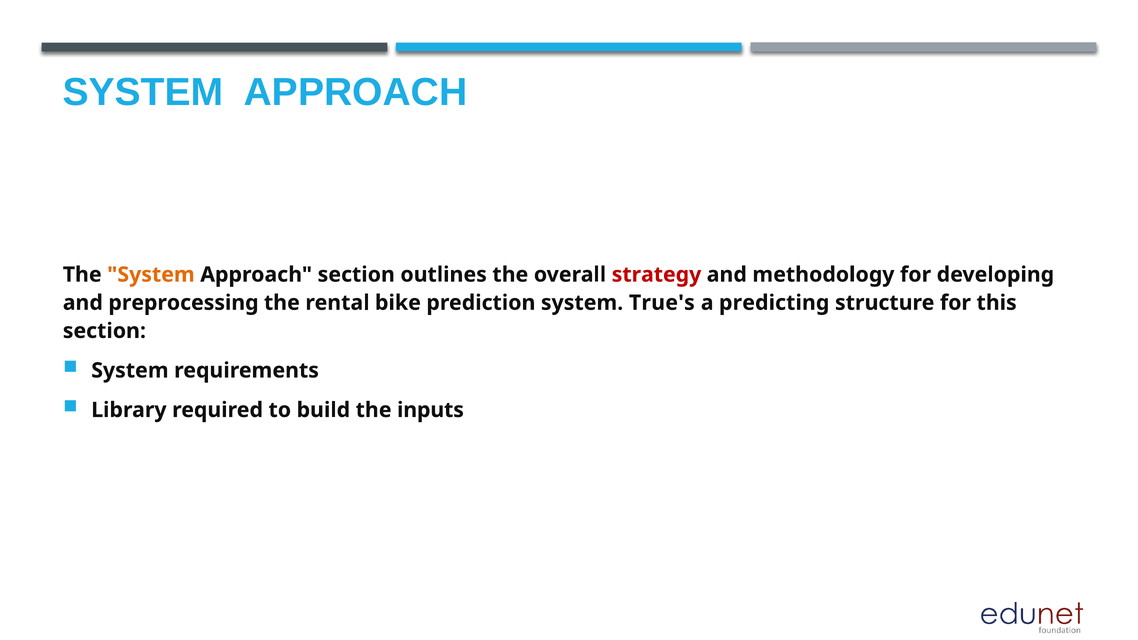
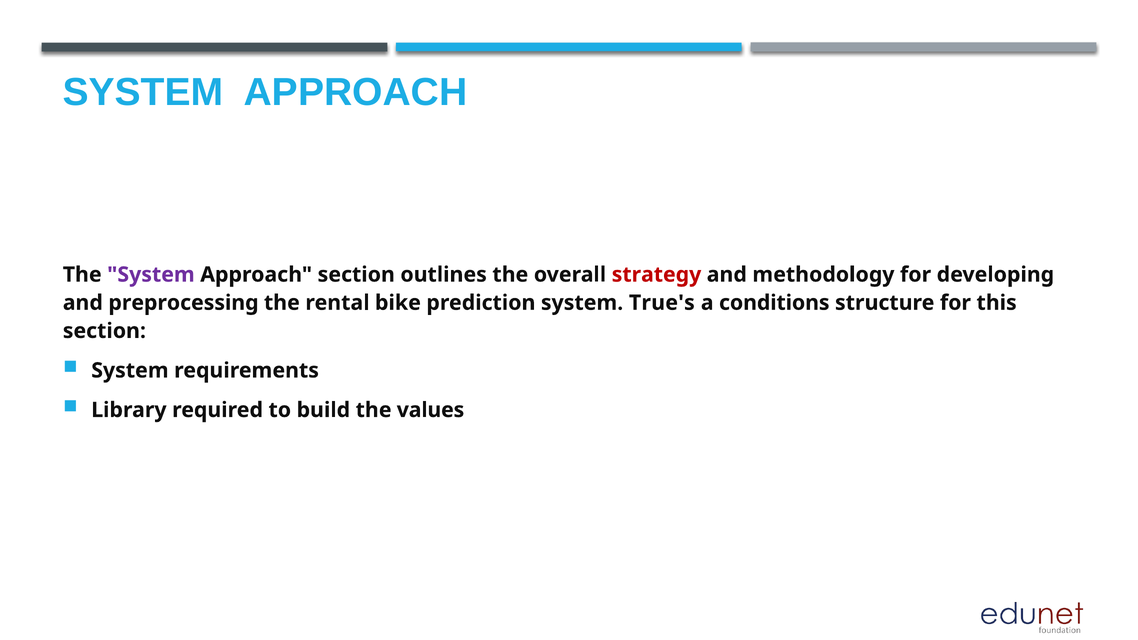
System colour: orange -> purple (151, 275)
predicting: predicting -> conditions (774, 303)
inputs: inputs -> values (431, 410)
